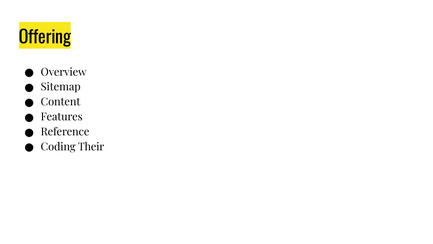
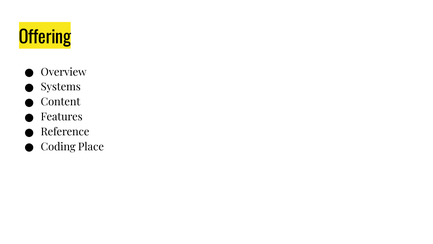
Sitemap: Sitemap -> Systems (61, 87)
Their: Their -> Place (91, 147)
